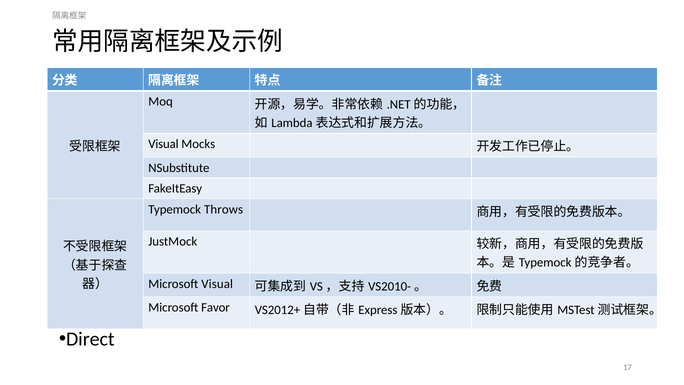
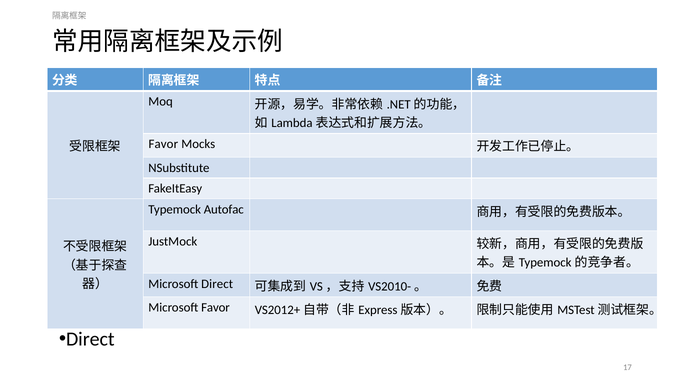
Visual: Visual -> Favor (163, 144)
Throws: Throws -> Autofac (224, 209)
Microsoft Visual: Visual -> Direct (217, 284)
